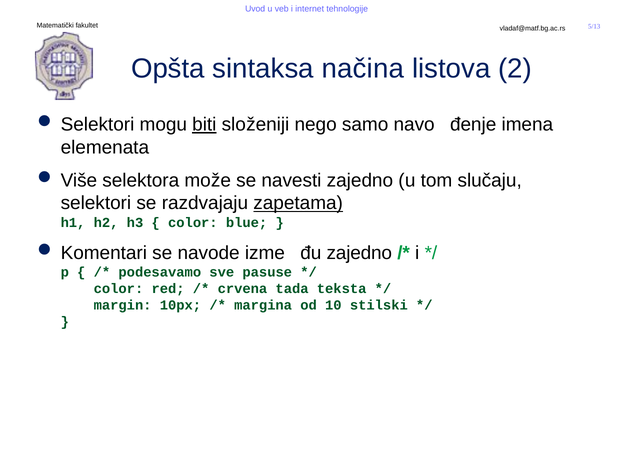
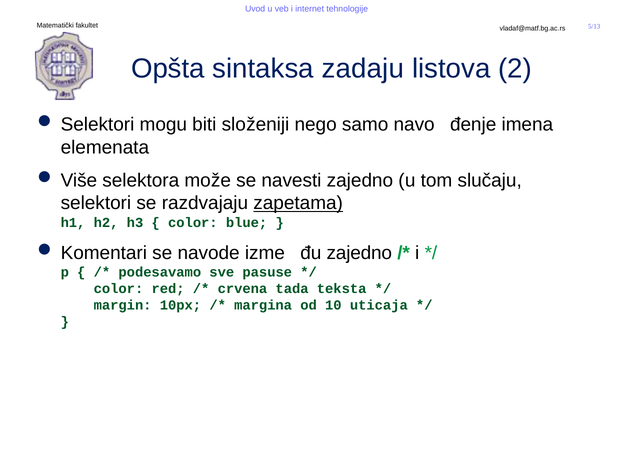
načina: načina -> zadaju (363, 69)
biti underline: present -> none (204, 125)
stilski: stilski -> uticaja (379, 306)
